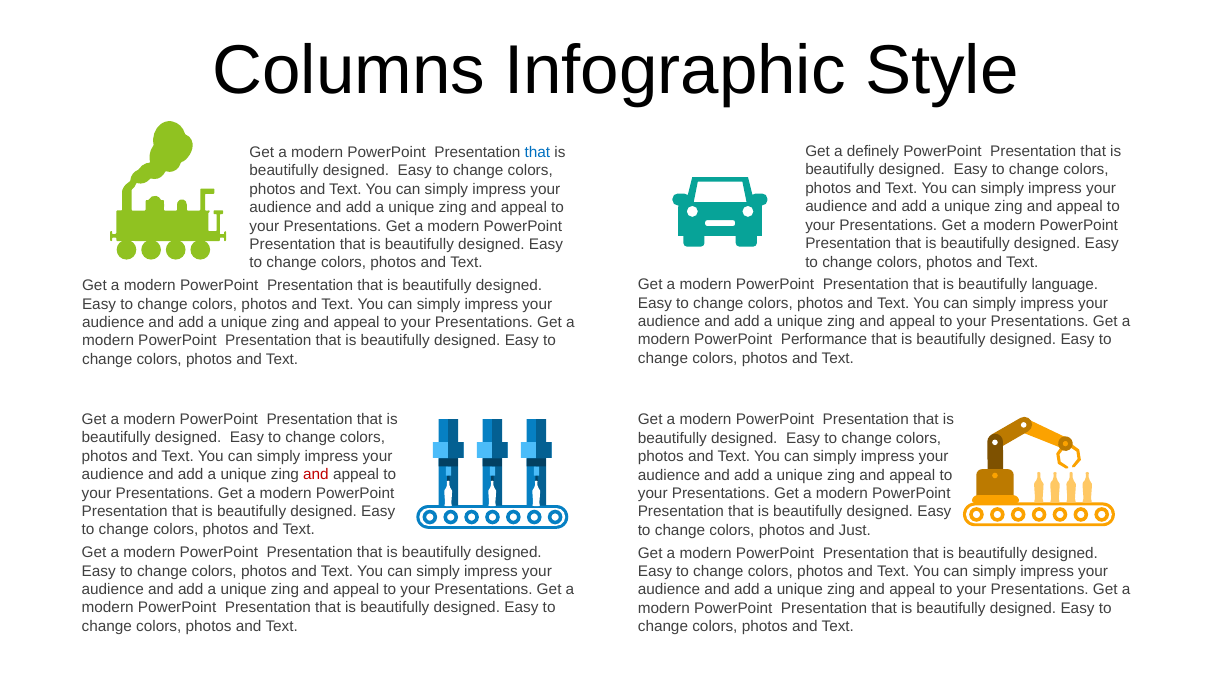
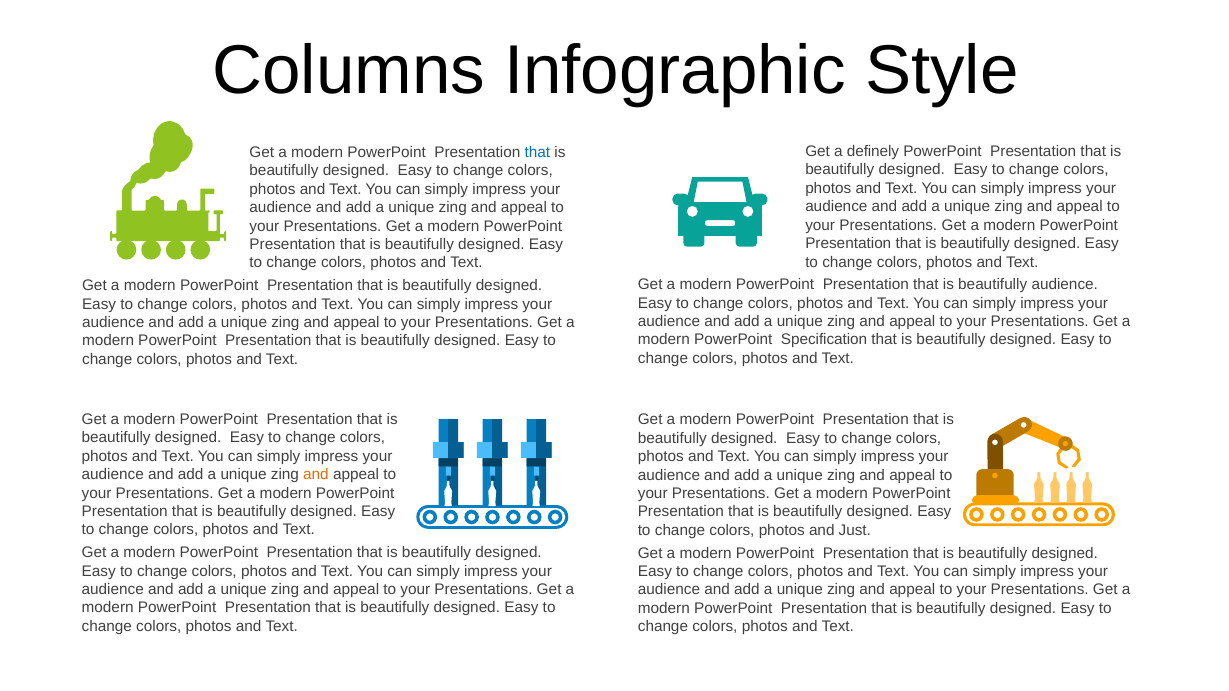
beautifully language: language -> audience (1065, 285)
Performance: Performance -> Specification (824, 340)
and colour: red -> orange (316, 475)
